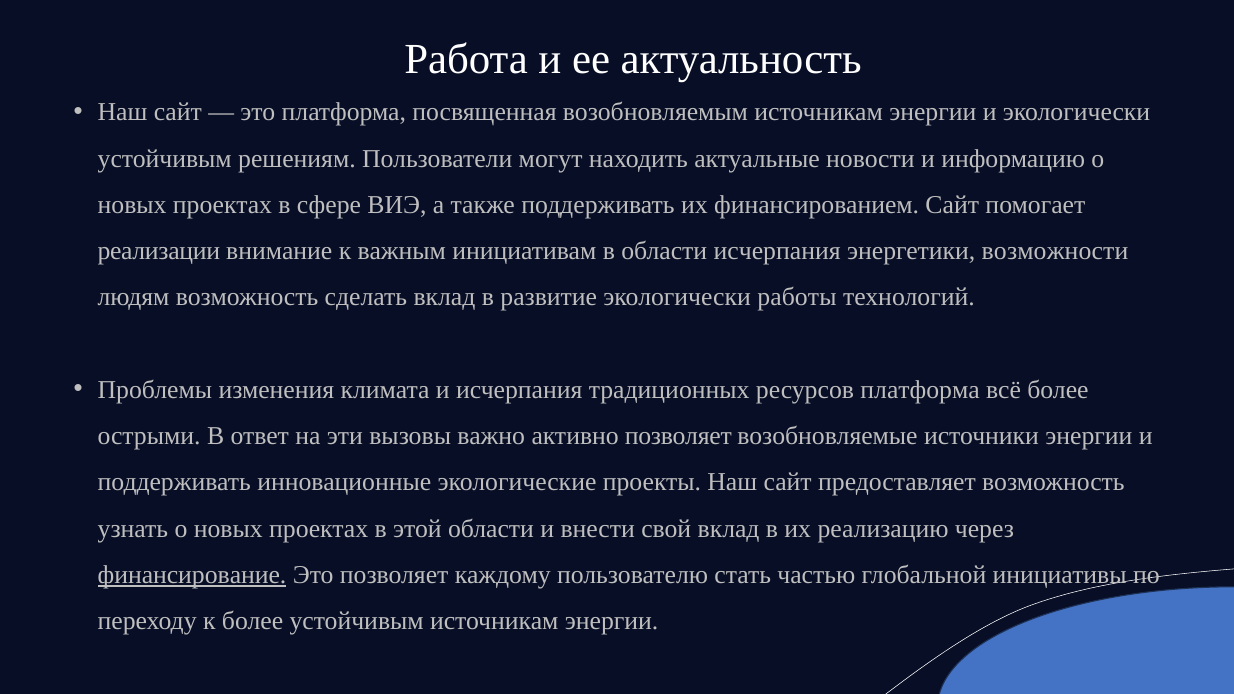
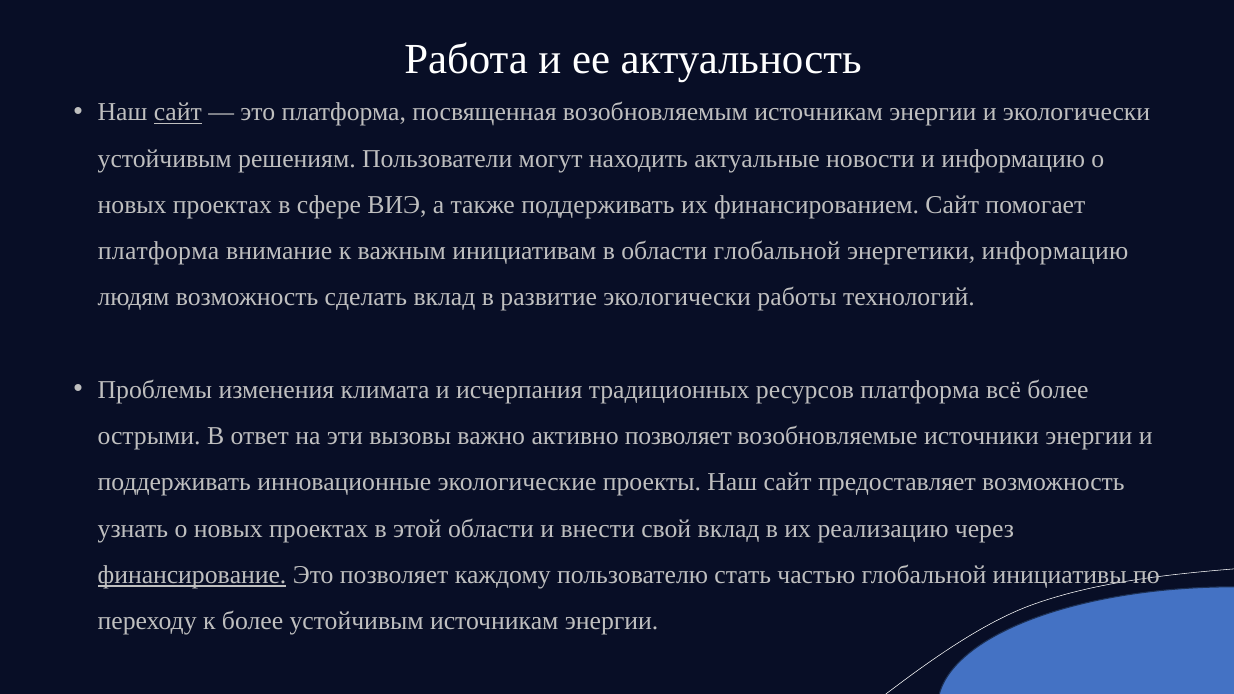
сайт underline: none -> present (178, 112)
реализации: реализации -> платформа (159, 251)
области исчерпания: исчерпания -> глобальной (777, 251)
энергетики возможности: возможности -> информацию (1055, 251)
